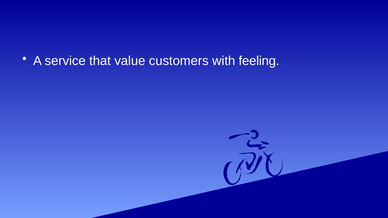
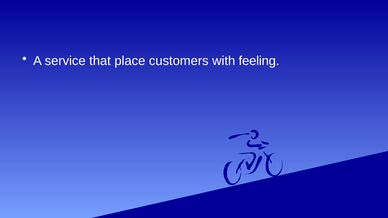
value: value -> place (130, 61)
